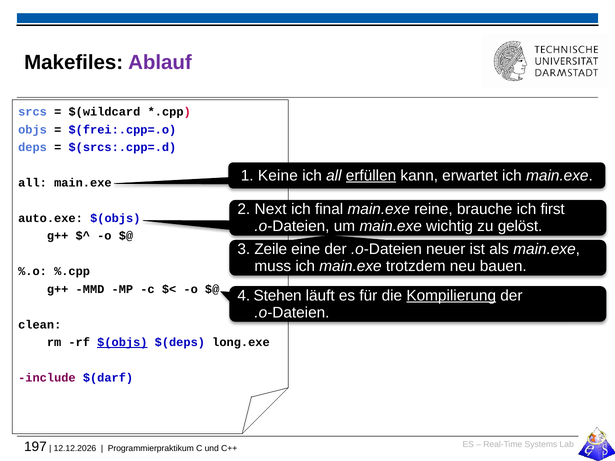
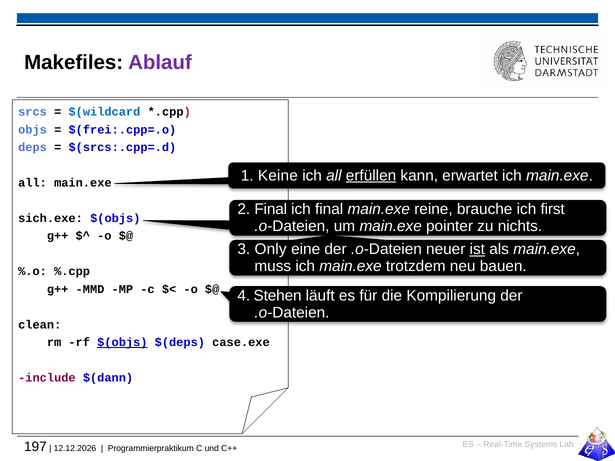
$(wildcard colour: black -> blue (104, 112)
2 Next: Next -> Final (271, 209)
auto.exe: auto.exe -> sich.exe (51, 218)
wichtig: wichtig -> pointer (450, 227)
gelöst: gelöst -> nichts (520, 227)
Zeile: Zeile -> Only (271, 249)
ist underline: none -> present (477, 249)
Kompilierung underline: present -> none (451, 296)
long.exe: long.exe -> case.exe (241, 343)
$(darf: $(darf -> $(dann (108, 378)
